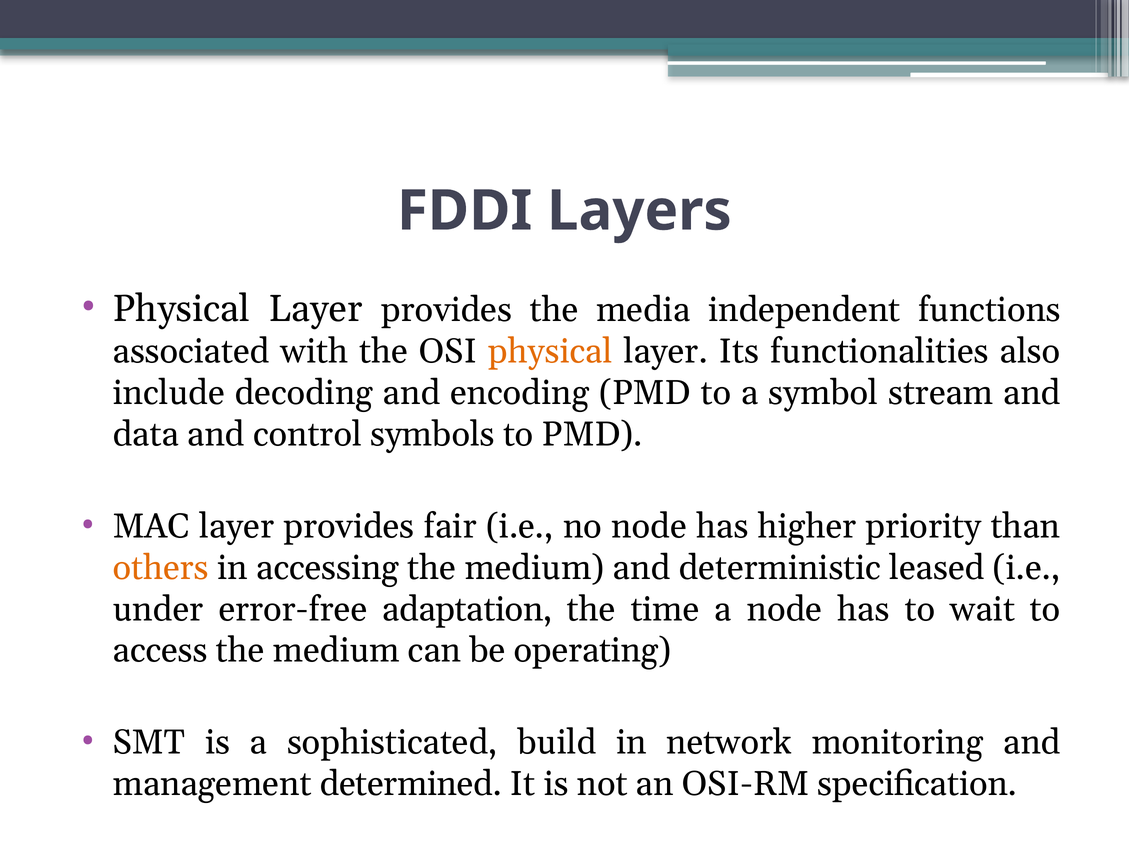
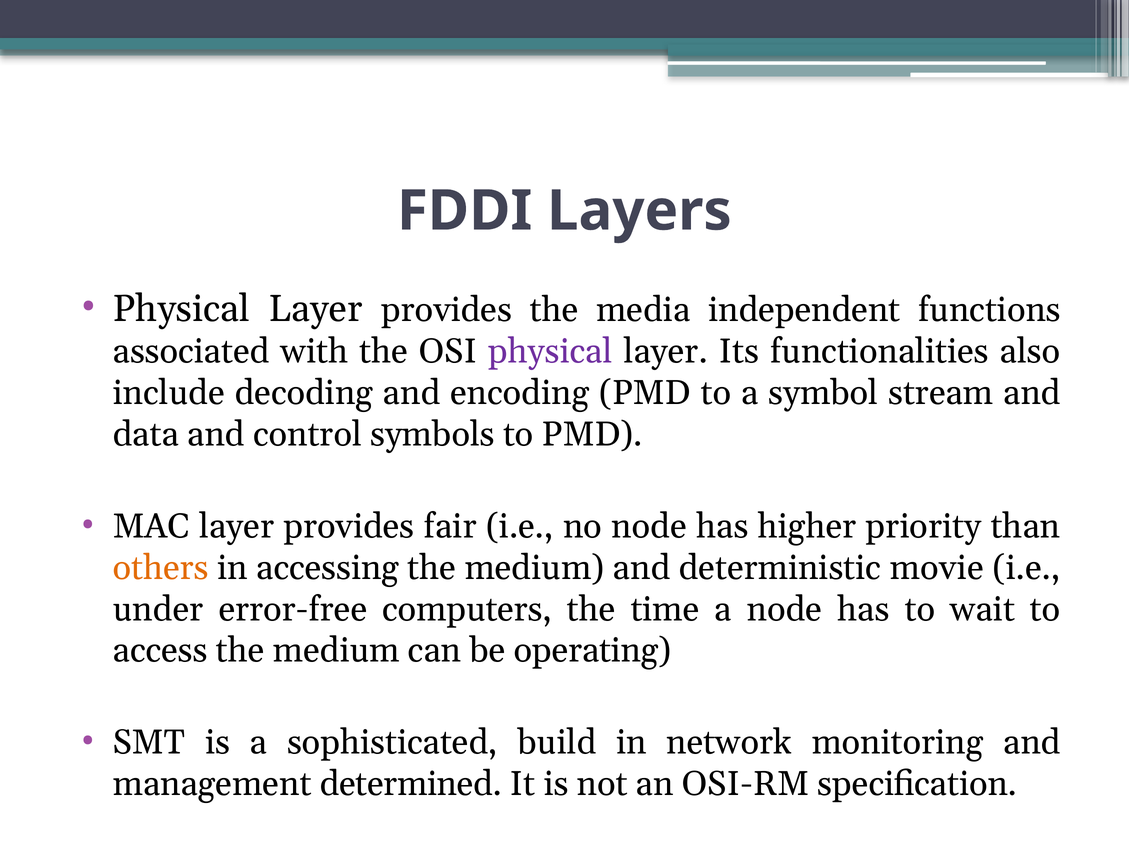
physical colour: orange -> purple (550, 351)
leased: leased -> movie (937, 568)
adaptation: adaptation -> computers (467, 609)
